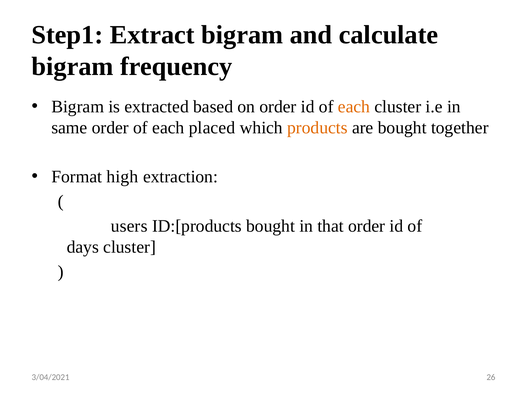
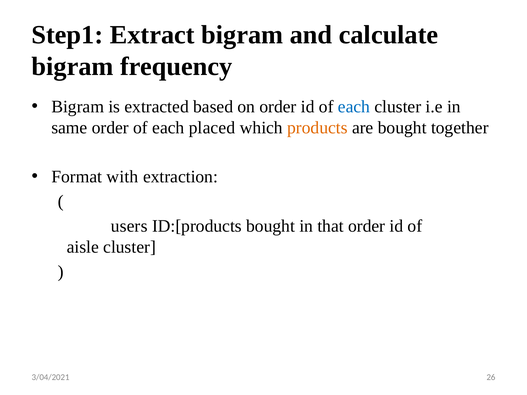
each colour: orange -> blue (354, 107)
high: high -> with (122, 177)
days: days -> aisle (83, 247)
